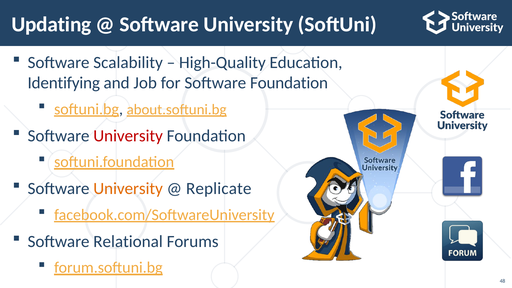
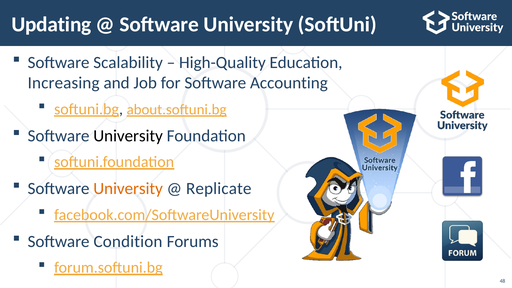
Identifying: Identifying -> Increasing (64, 83)
Software Foundation: Foundation -> Accounting (289, 83)
University colour: red -> black (128, 136)
Relational: Relational -> Condition (128, 241)
